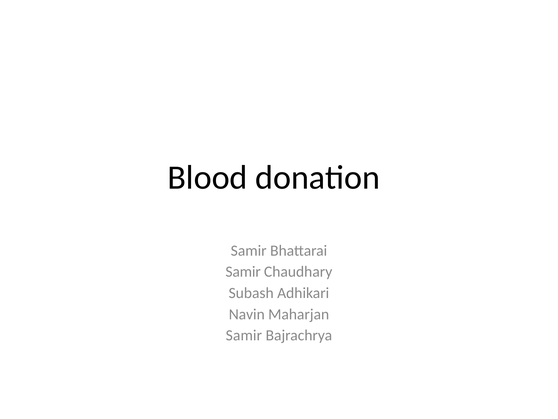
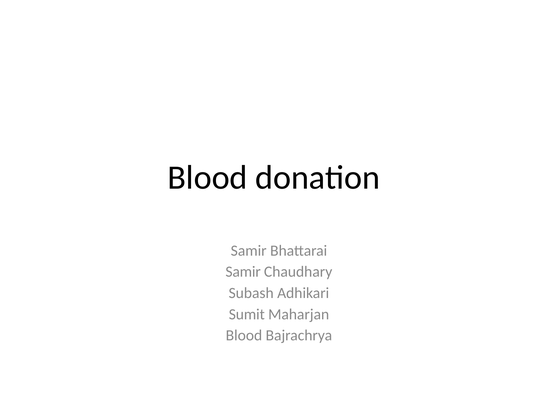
Navin: Navin -> Sumit (247, 314)
Samir: Samir -> Blood (244, 335)
